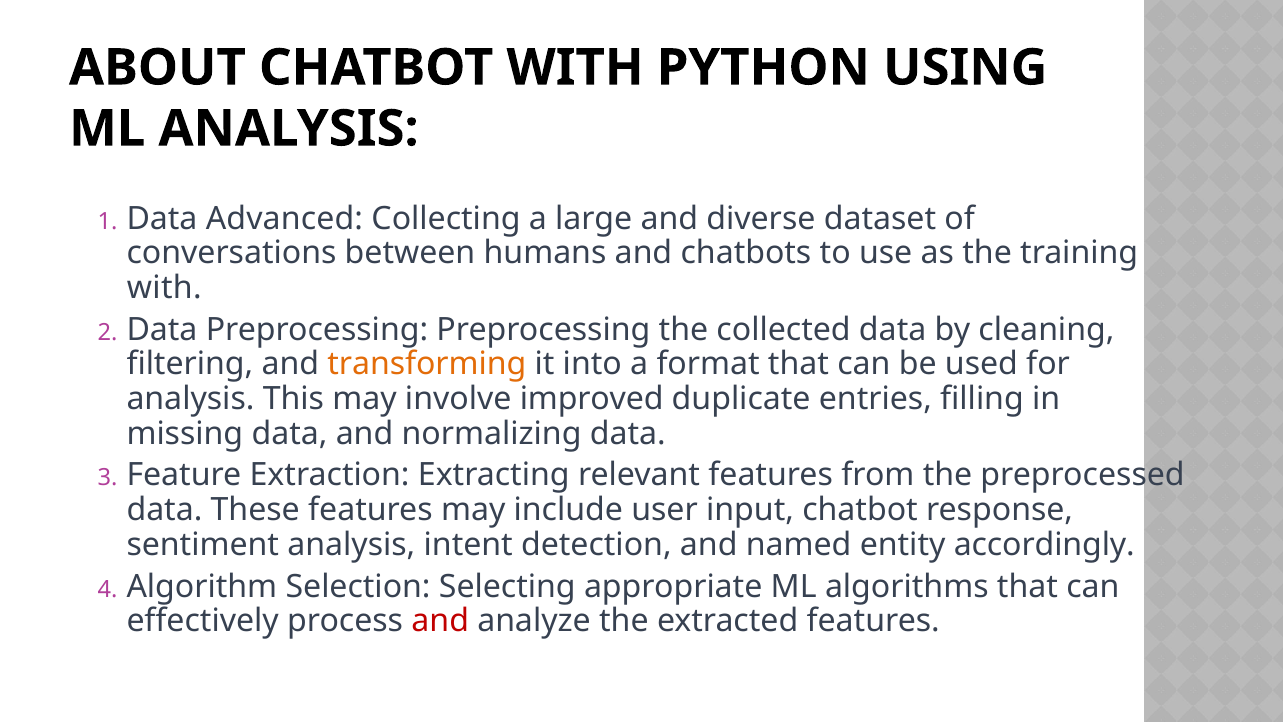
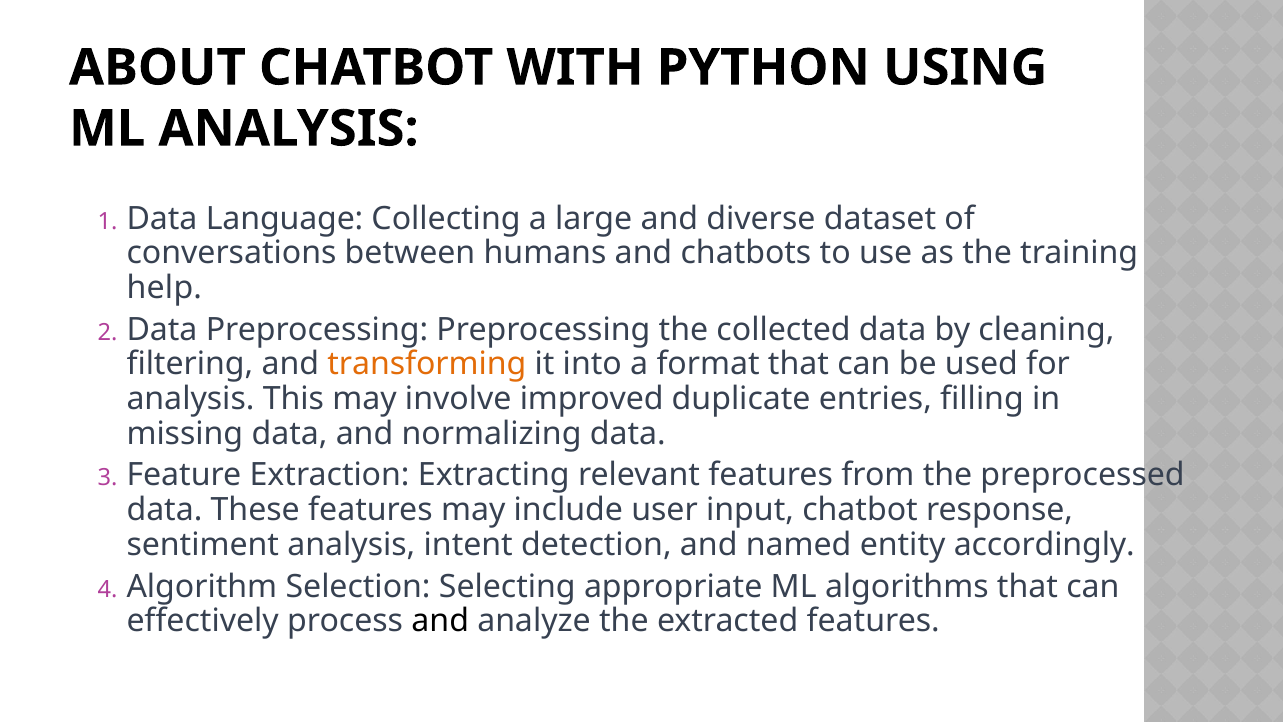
Advanced: Advanced -> Language (285, 218)
with: with -> help (164, 288)
and colour: red -> black (440, 621)
